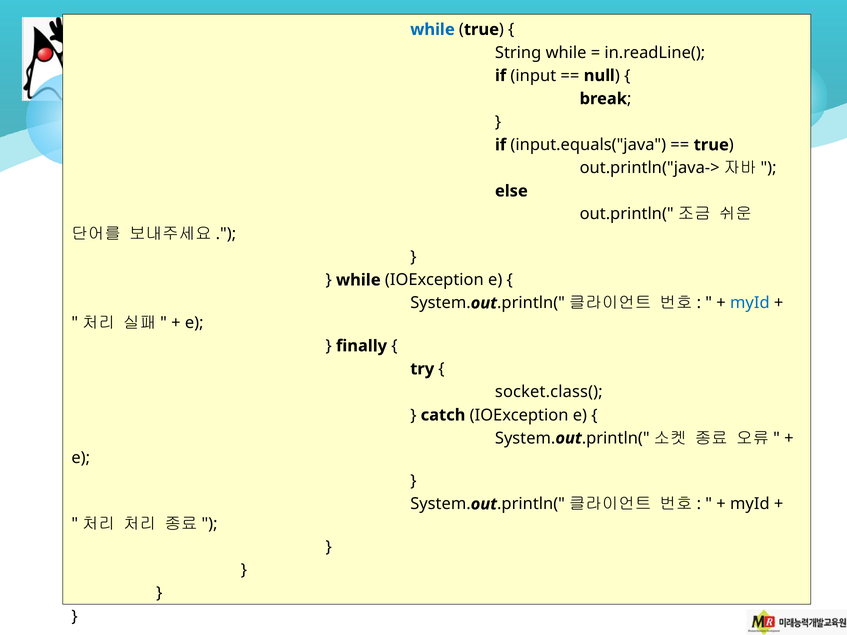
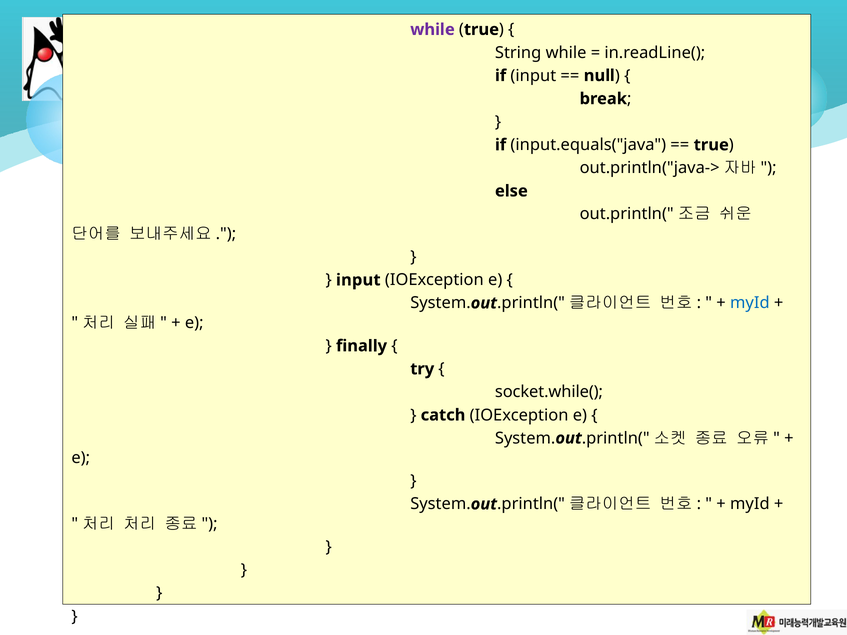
while colour: blue -> purple (433, 30)
while: while -> input (358, 280)
socket.class(: socket.class( -> socket.while( (549, 392)
